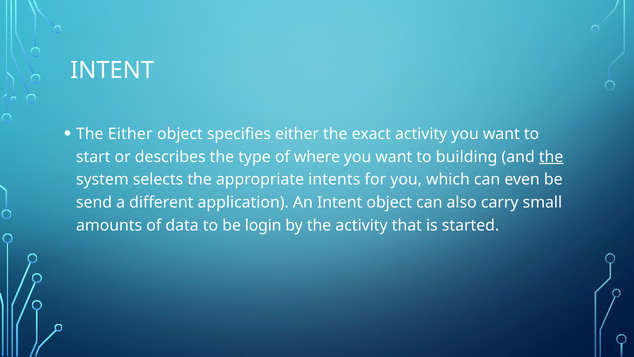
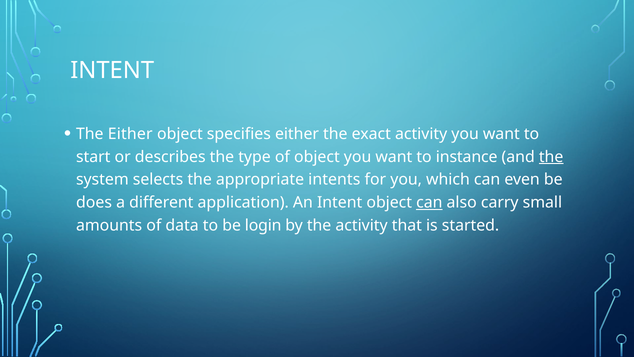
of where: where -> object (317, 157)
building: building -> instance (467, 157)
send: send -> does (94, 202)
can underline: none -> present (429, 202)
